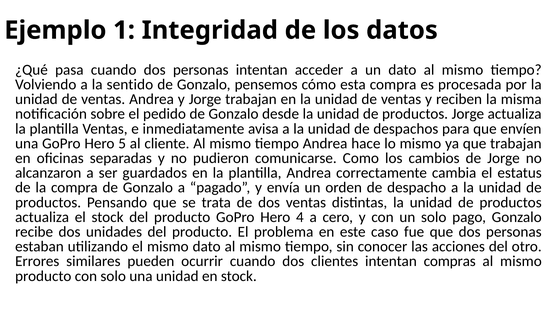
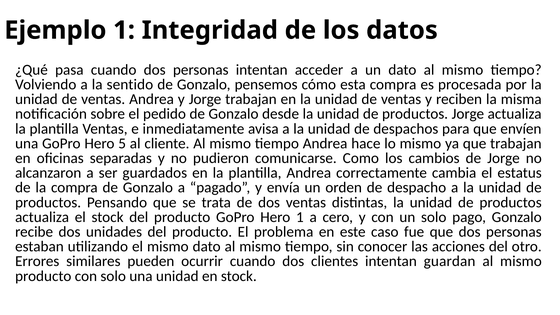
Hero 4: 4 -> 1 (300, 217)
compras: compras -> guardan (450, 261)
